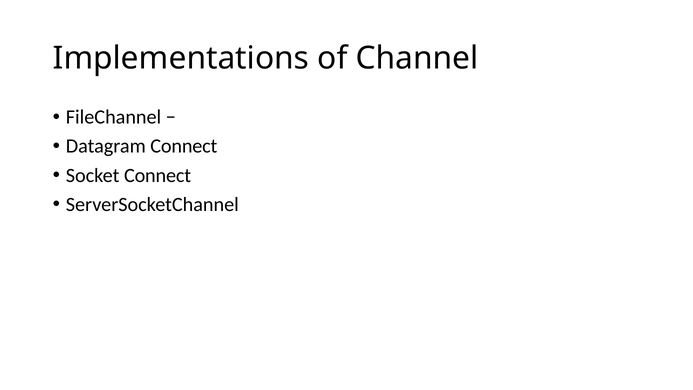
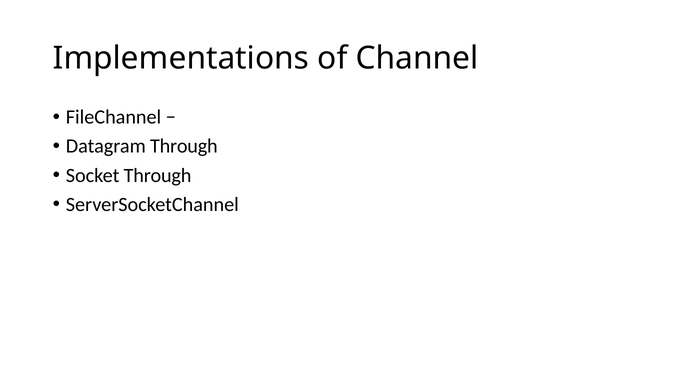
Datagram Connect: Connect -> Through (184, 146)
Socket Connect: Connect -> Through (158, 175)
